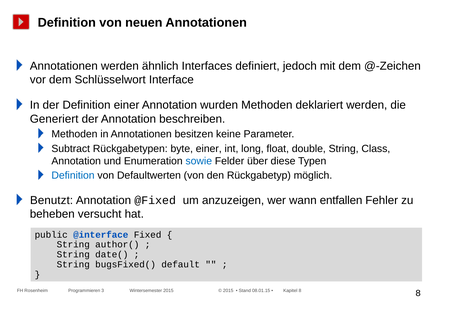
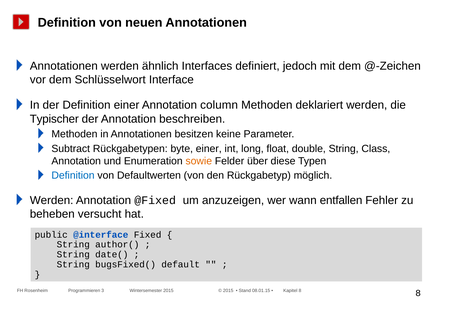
wurden: wurden -> column (219, 105)
Generiert: Generiert -> Typischer (54, 119)
sowie colour: blue -> orange (199, 161)
Benutzt: Benutzt -> Werden (52, 200)
